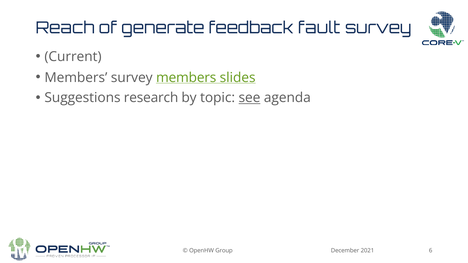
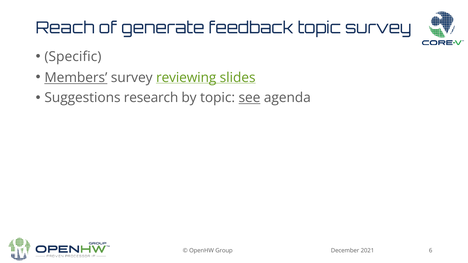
feedback fault: fault -> topic (319, 28)
Current: Current -> Specific (73, 57)
Members underline: none -> present (76, 78)
survey members: members -> reviewing (186, 78)
